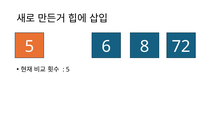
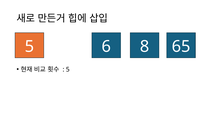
72: 72 -> 65 (181, 46)
